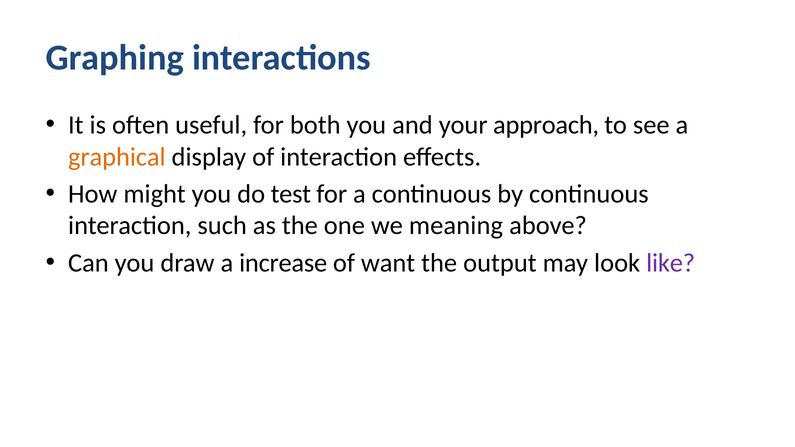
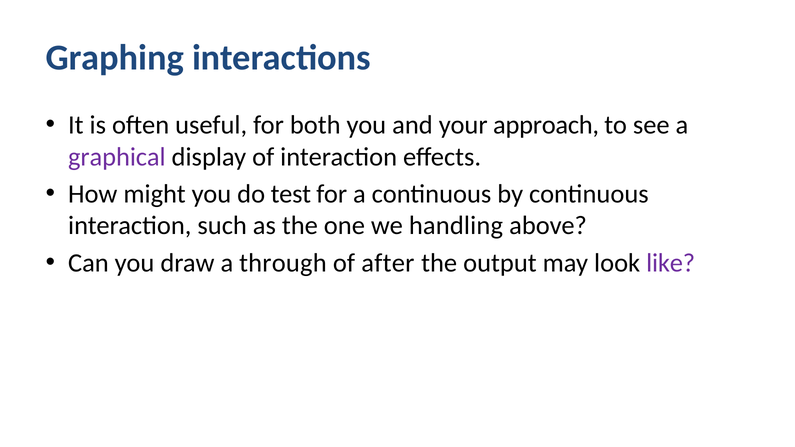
graphical colour: orange -> purple (117, 157)
meaning: meaning -> handling (456, 226)
increase: increase -> through (283, 263)
want: want -> after (388, 263)
